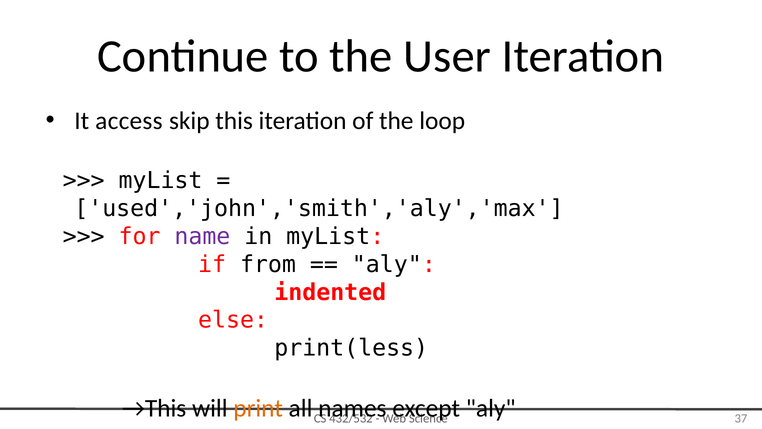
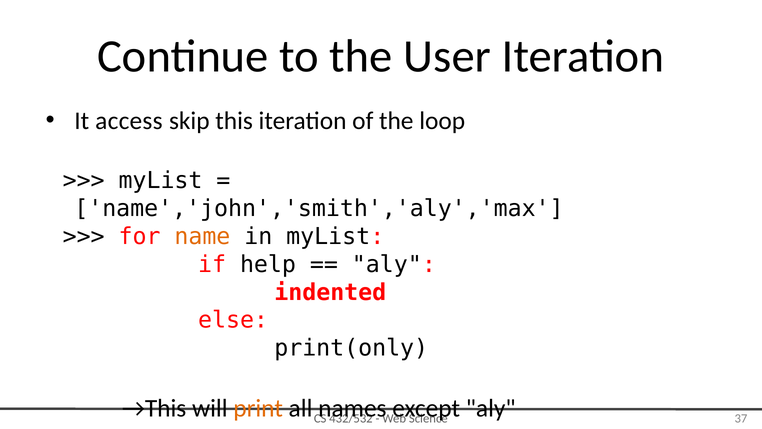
used','john','smith','aly','max: used','john','smith','aly','max -> name','john','smith','aly','max (319, 208)
name colour: purple -> orange (202, 236)
from: from -> help (268, 264)
print(less: print(less -> print(only (351, 348)
